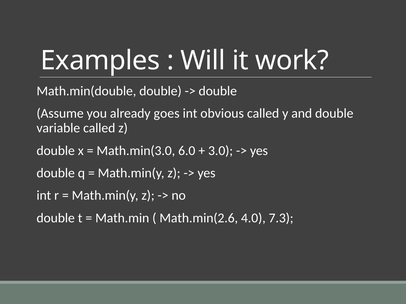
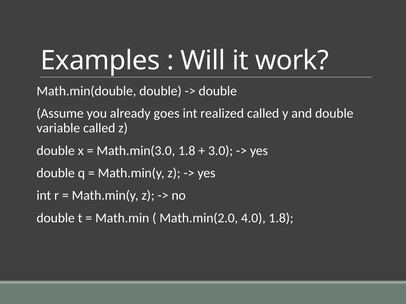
obvious: obvious -> realized (222, 114)
Math.min(3.0 6.0: 6.0 -> 1.8 (187, 151)
Math.min(2.6: Math.min(2.6 -> Math.min(2.0 (199, 218)
4.0 7.3: 7.3 -> 1.8 (281, 218)
